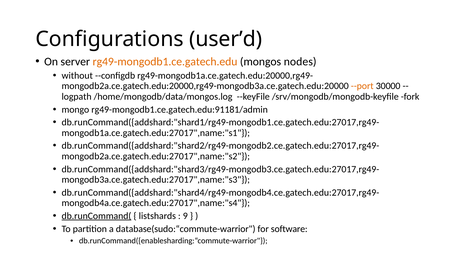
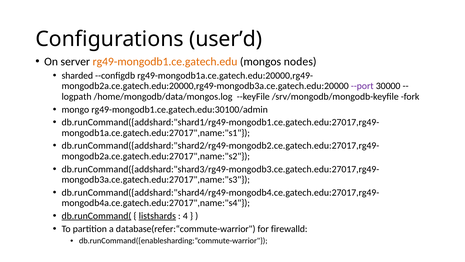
without: without -> sharded (77, 76)
--port colour: orange -> purple (362, 86)
rg49-mongodb1.ce.gatech.edu:91181/admin: rg49-mongodb1.ce.gatech.edu:91181/admin -> rg49-mongodb1.ce.gatech.edu:30100/admin (180, 109)
listshards underline: none -> present (157, 216)
9: 9 -> 4 (185, 216)
database(sudo:“commute-warrior: database(sudo:“commute-warrior -> database(refer:“commute-warrior (186, 228)
software: software -> firewalld (289, 228)
